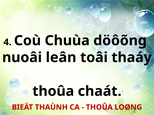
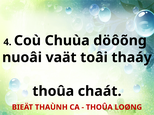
leân: leân -> vaät (61, 58)
